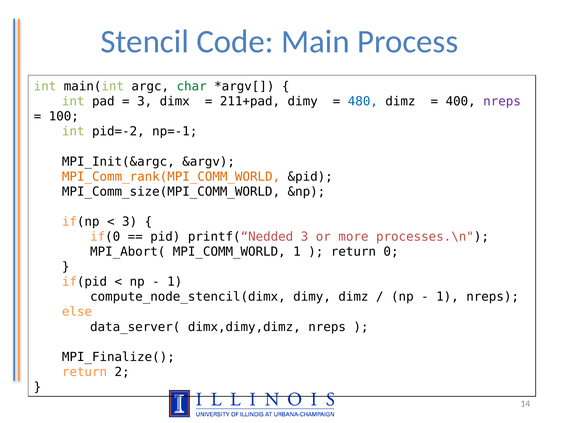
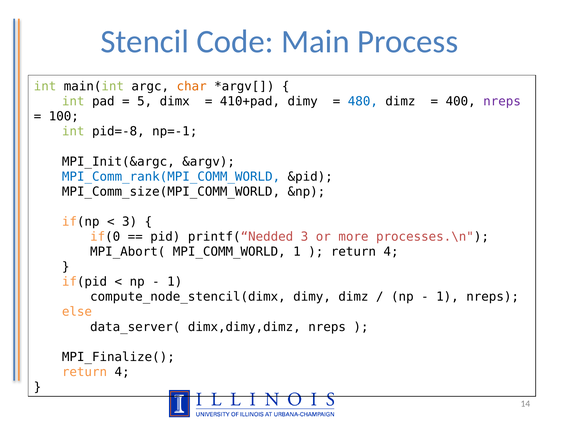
char colour: green -> orange (192, 86)
3: 3 -> 5 (145, 101)
211+pad: 211+pad -> 410+pad (250, 101)
pid=-2: pid=-2 -> pid=-8 (118, 131)
MPI_Comm_rank(MPI_COMM_WORLD colour: orange -> blue (171, 177)
0: 0 -> 4 (391, 252)
2: 2 -> 4 (122, 372)
